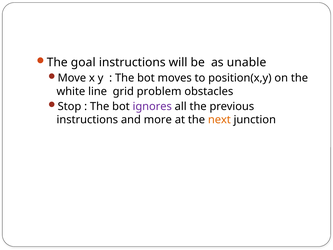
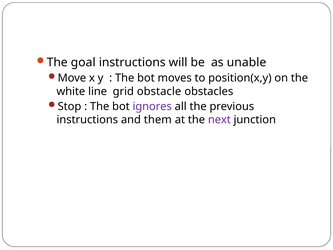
problem: problem -> obstacle (159, 91)
more: more -> them (158, 120)
next colour: orange -> purple (219, 120)
